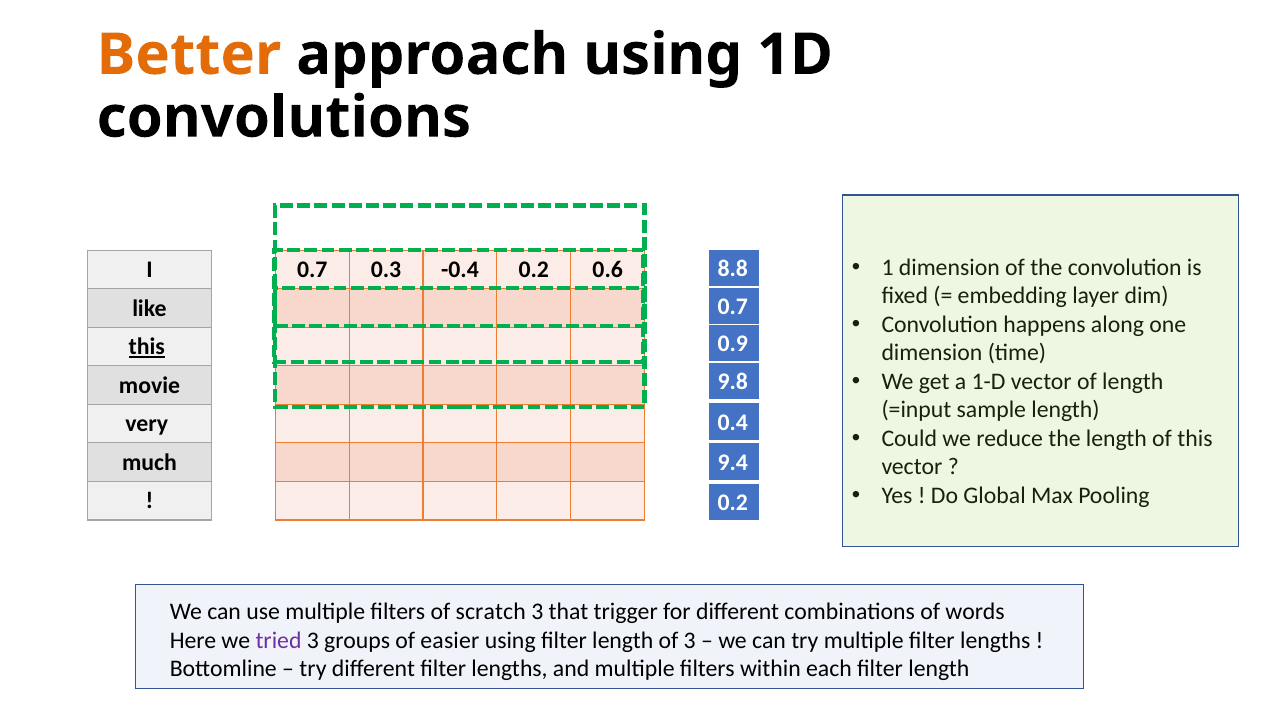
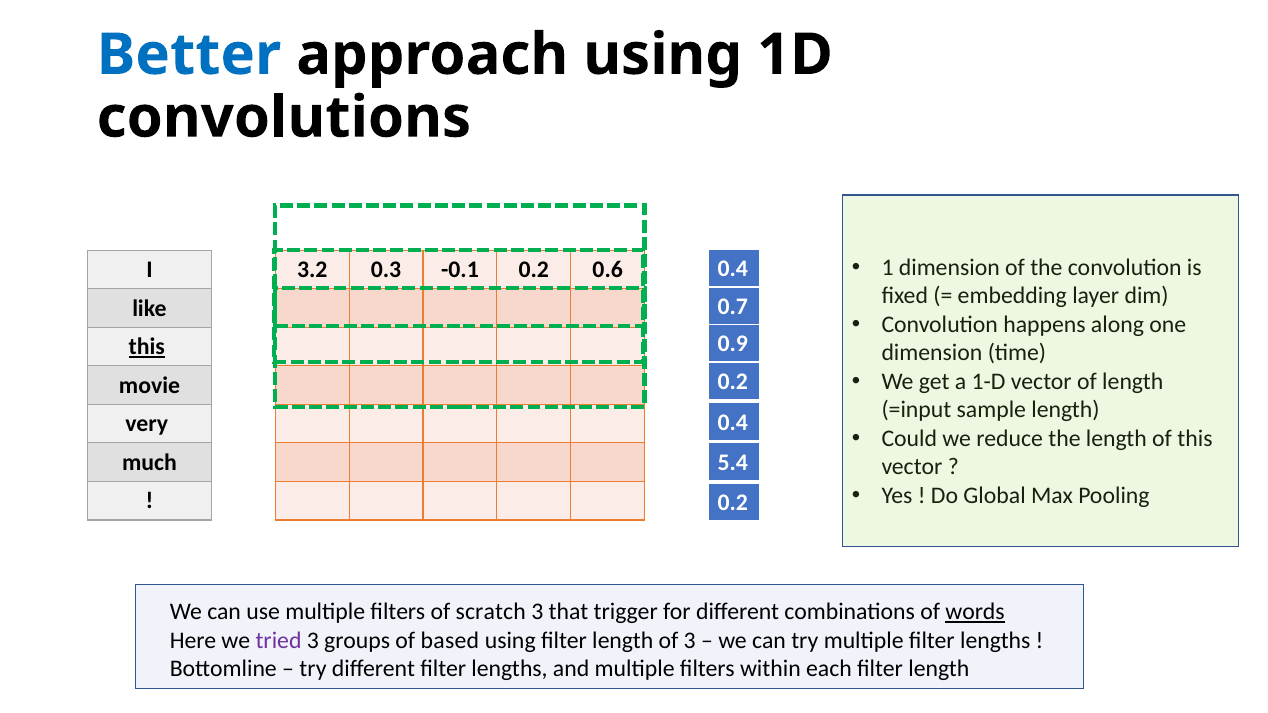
Better colour: orange -> blue (189, 55)
0.7: 0.7 -> 3.2 (312, 270)
-0.4: -0.4 -> -0.1 (460, 270)
0.6 8.8: 8.8 -> 0.4 (733, 269)
9.8: 9.8 -> 0.2 (733, 382)
9.4: 9.4 -> 5.4 (733, 463)
words underline: none -> present (975, 612)
easier: easier -> based (450, 640)
